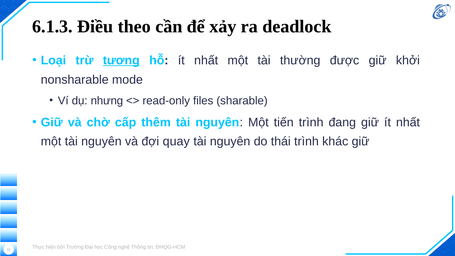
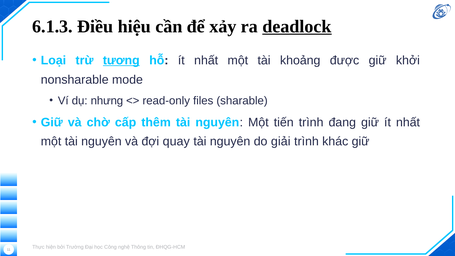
theo: theo -> hiệu (134, 26)
deadlock underline: none -> present (297, 26)
thường: thường -> khoảng (300, 60)
thái: thái -> giải (281, 142)
